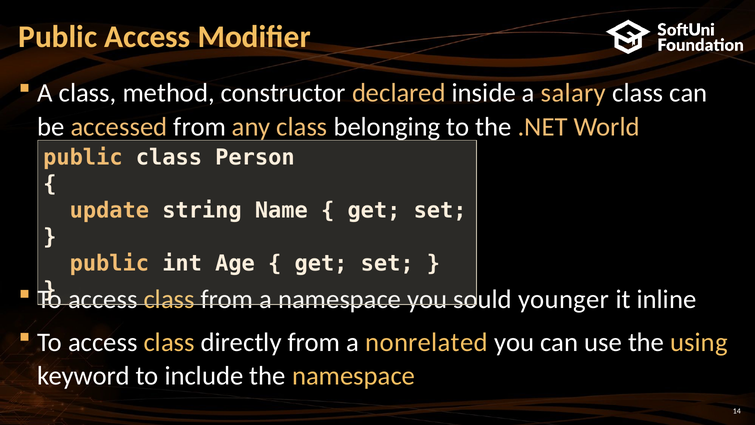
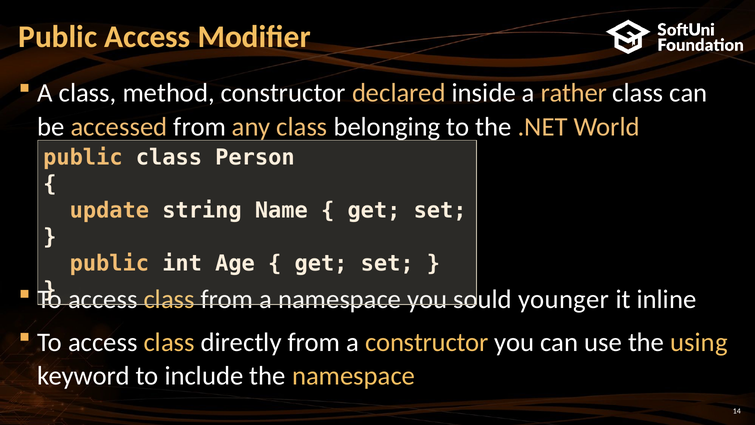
salary: salary -> rather (574, 93)
a nonrelated: nonrelated -> constructor (427, 342)
